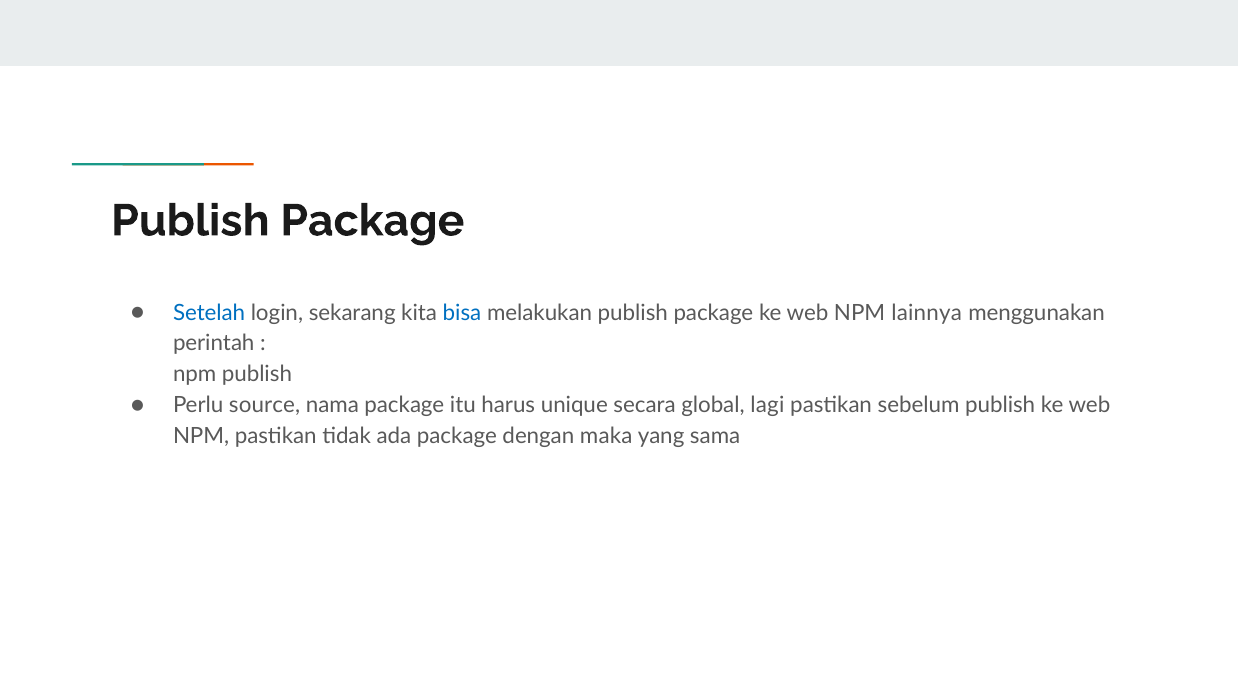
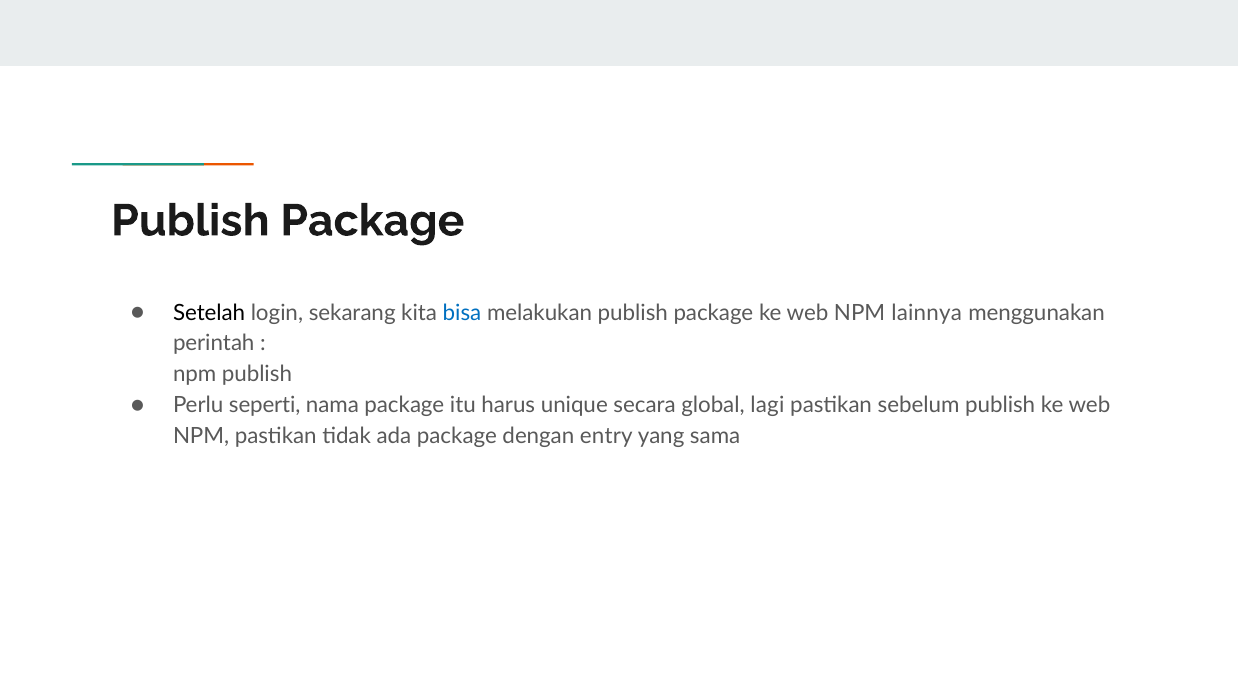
Setelah colour: blue -> black (209, 313)
source: source -> seperti (265, 405)
maka: maka -> entry (606, 436)
